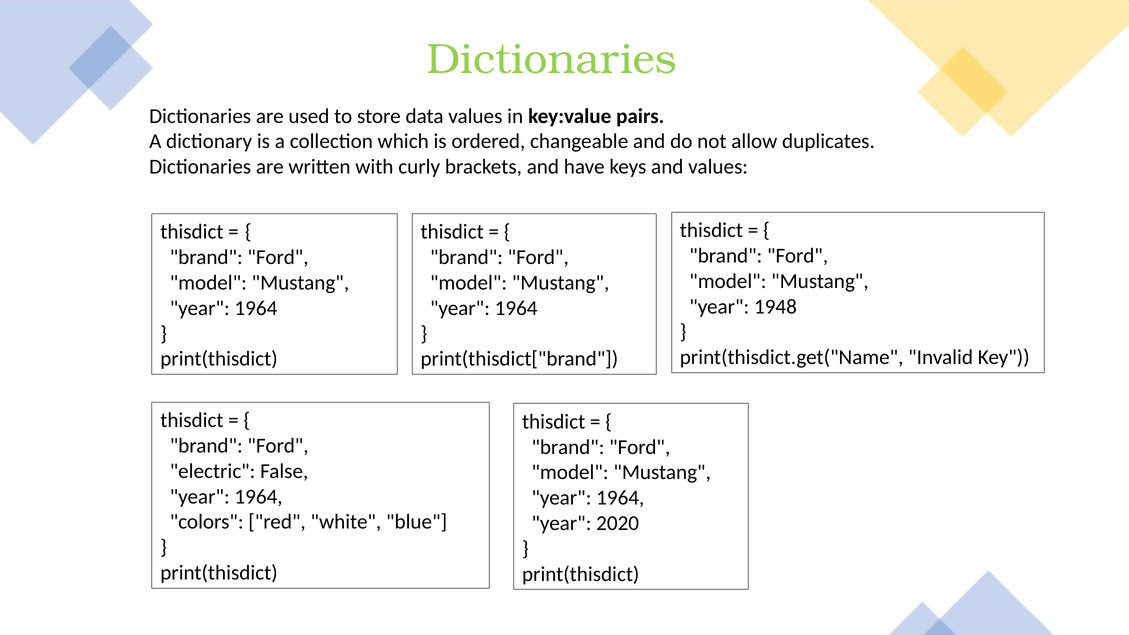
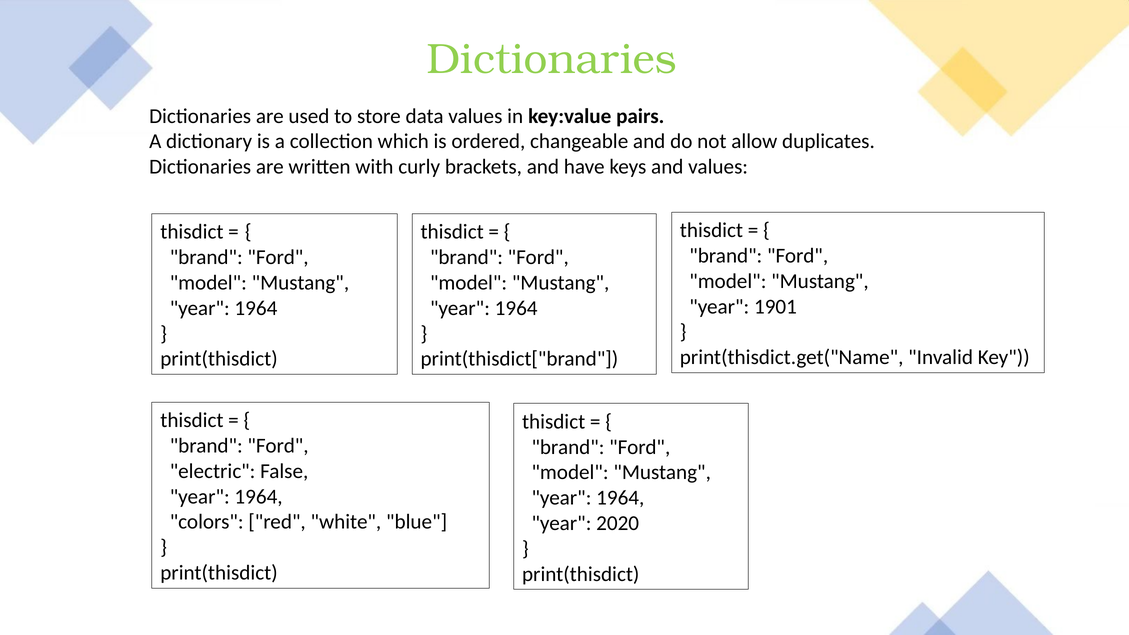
1948: 1948 -> 1901 (775, 307)
